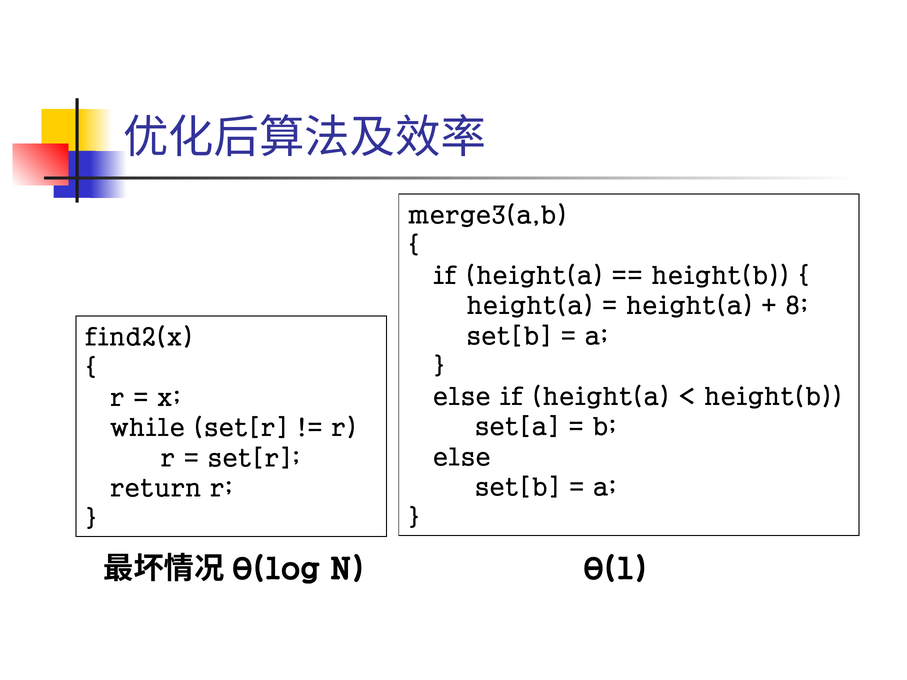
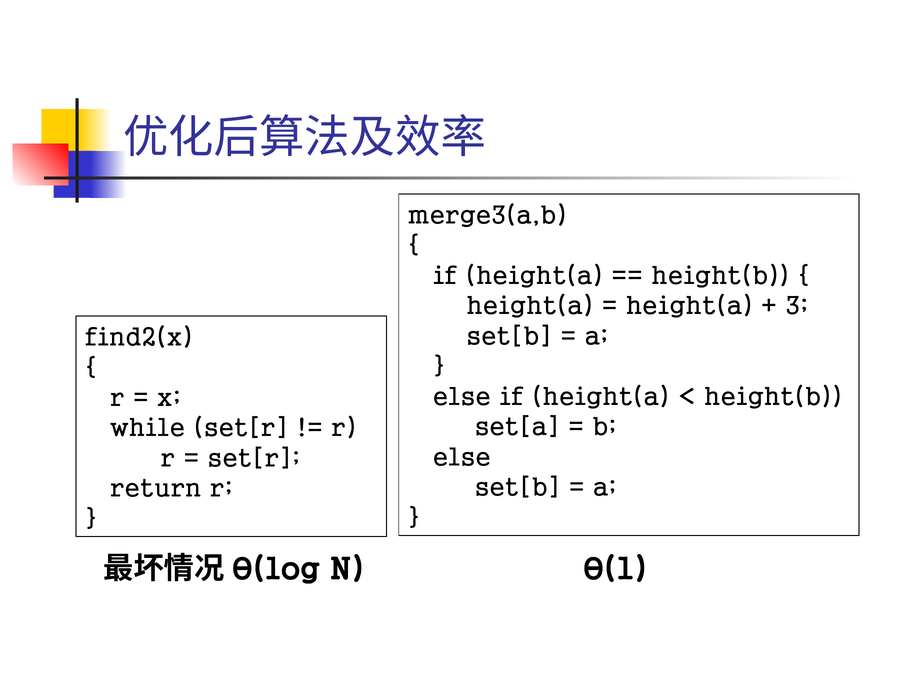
8: 8 -> 3 (797, 306)
